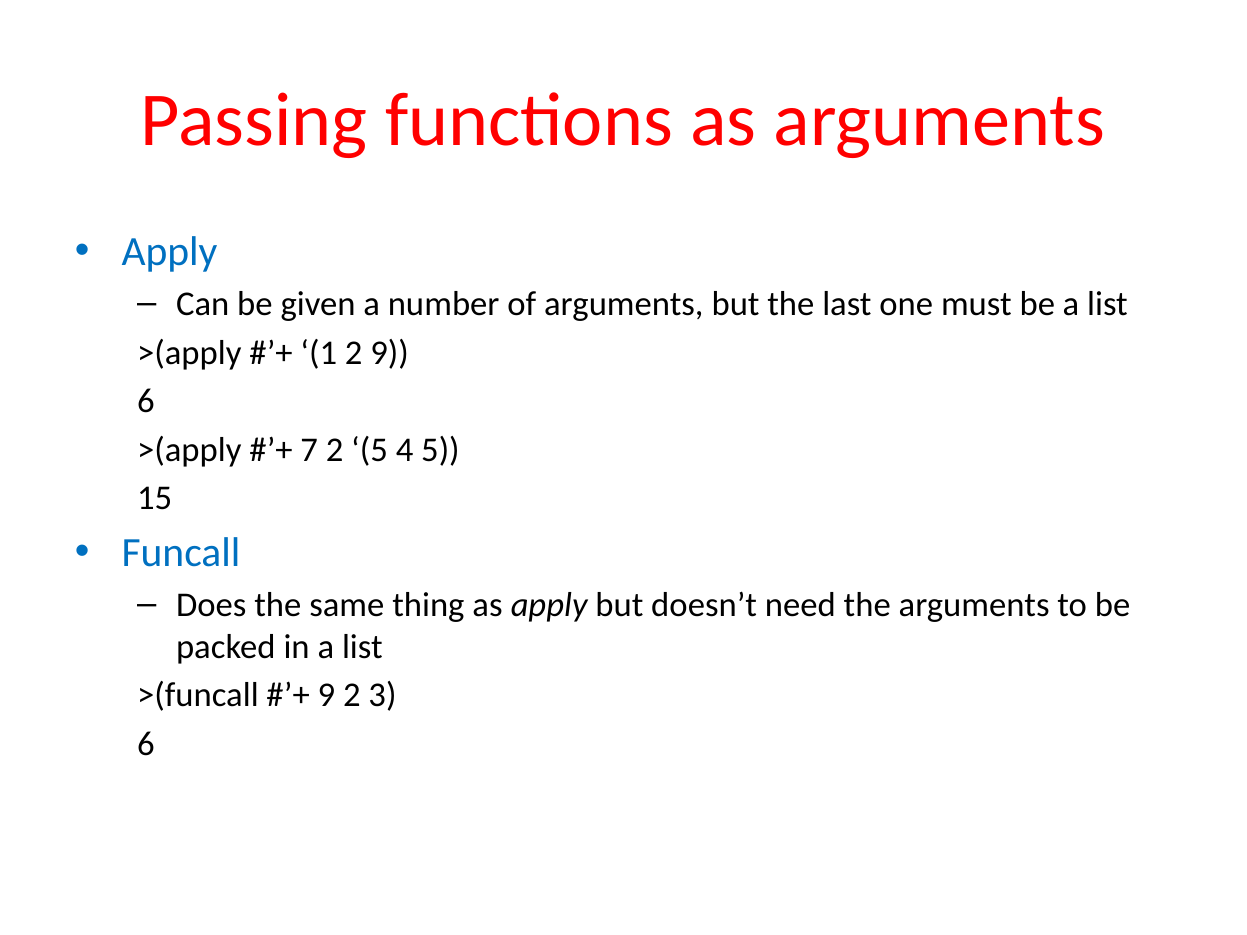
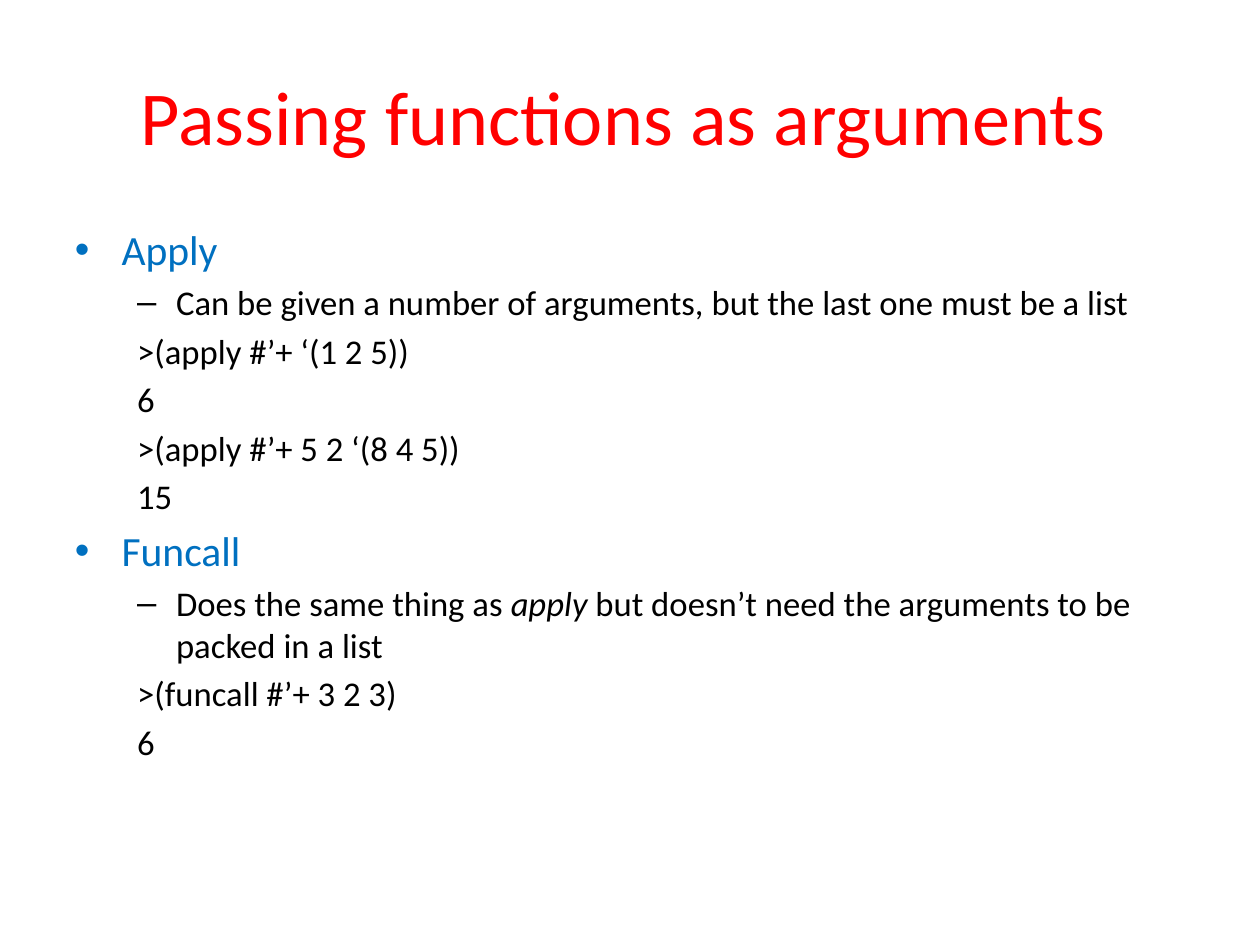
2 9: 9 -> 5 (390, 353)
7: 7 -> 5 (309, 450)
2 5: 5 -> 8 (370, 450)
9: 9 -> 3 (326, 695)
